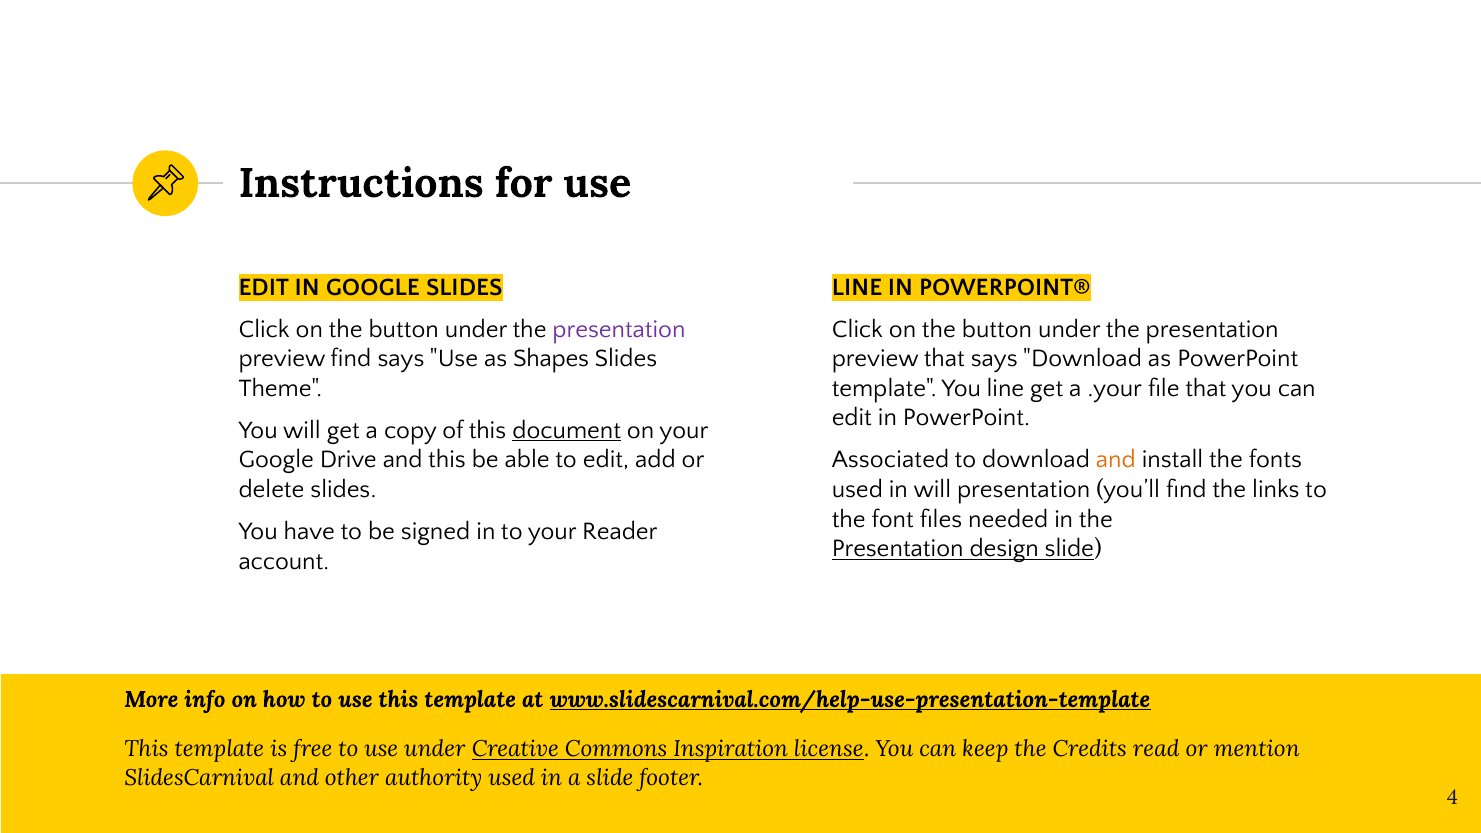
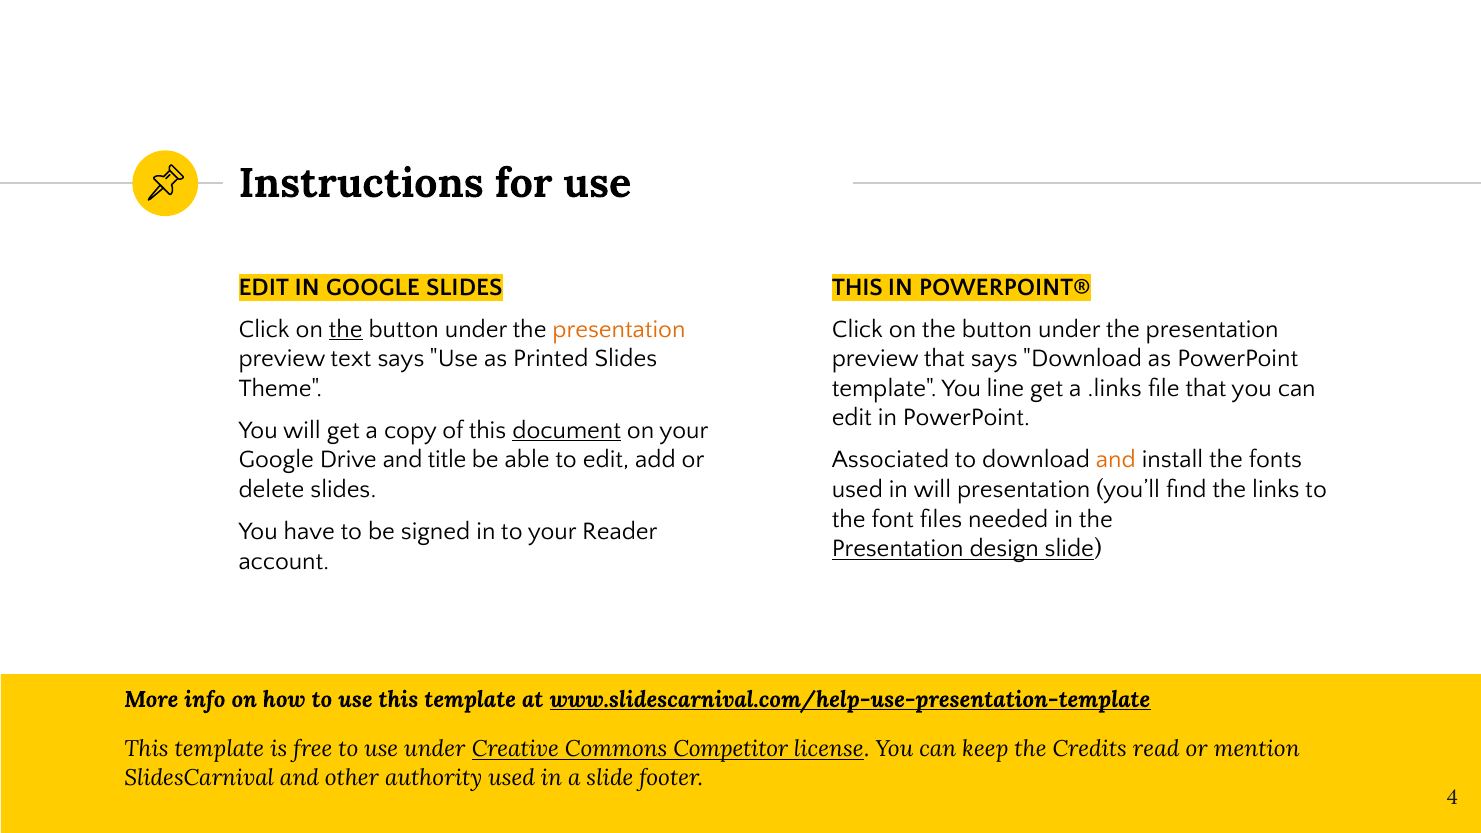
LINE: LINE -> THIS (857, 287)
the underline: none -> present (346, 329)
presentation colour: purple -> orange (619, 329)
preview find: find -> text (351, 359)
Shapes: Shapes -> Printed (551, 359)
.your: .your -> .links (1115, 388)
and this: this -> title (447, 460)
Inspiration: Inspiration -> Competitor (731, 749)
